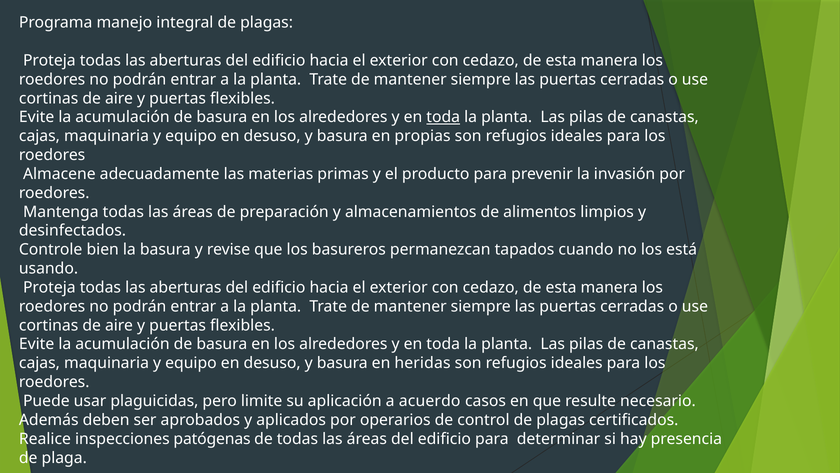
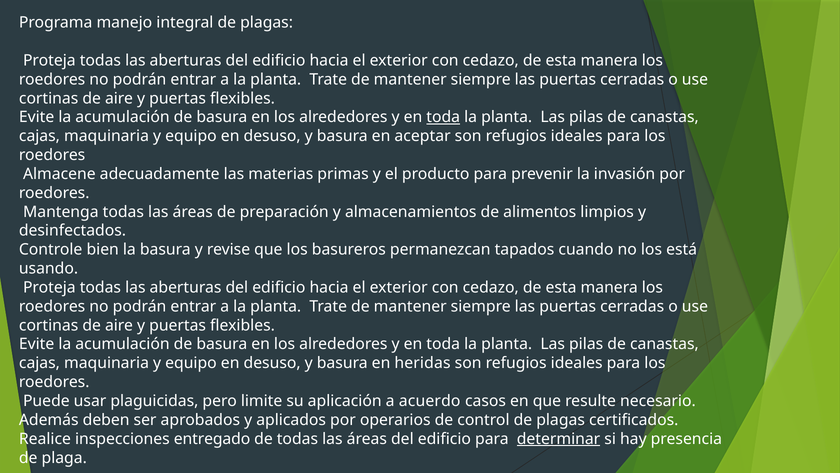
propias: propias -> aceptar (423, 136)
patógenas: patógenas -> entregado (212, 438)
determinar underline: none -> present (559, 438)
